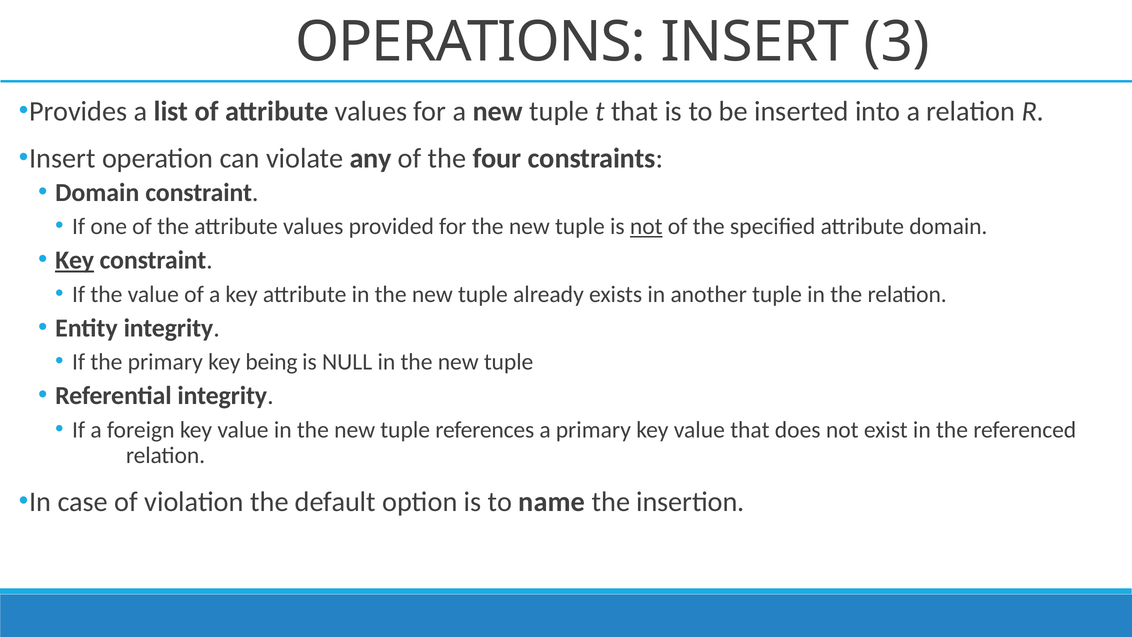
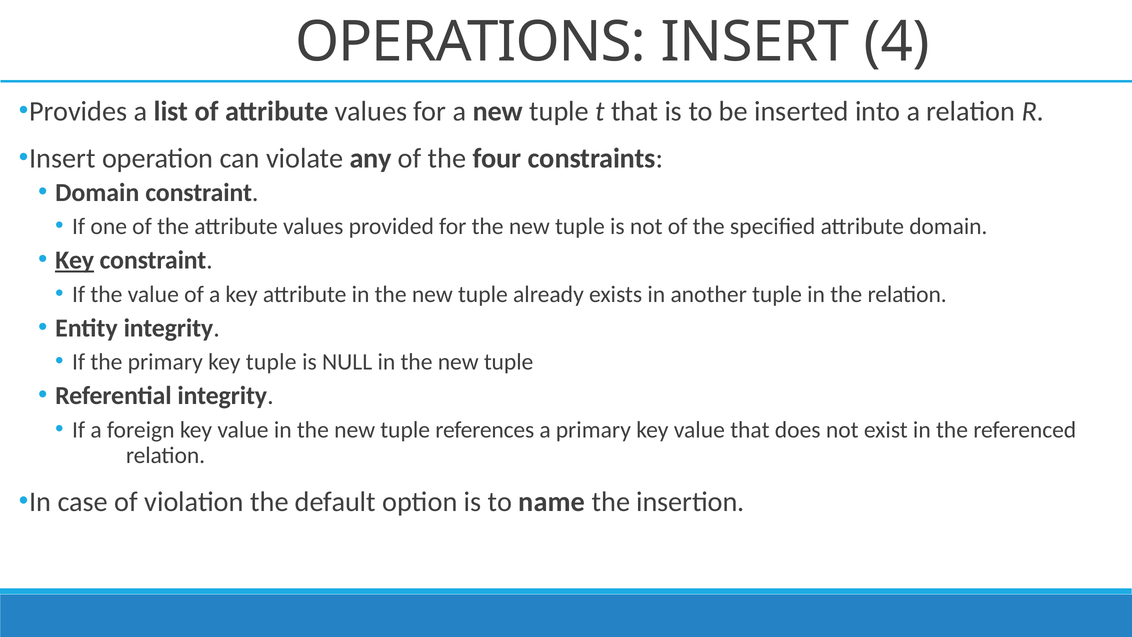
3: 3 -> 4 (897, 42)
not underline: present -> none (646, 226)
key being: being -> tuple (271, 362)
